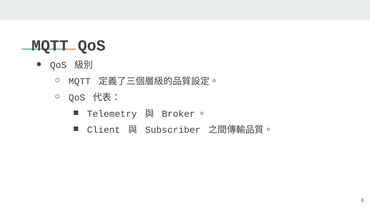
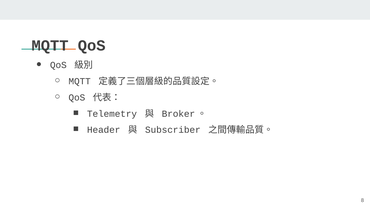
Client: Client -> Header (104, 130)
